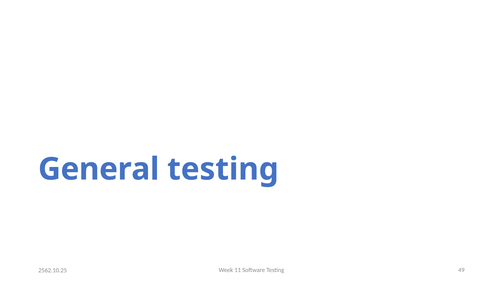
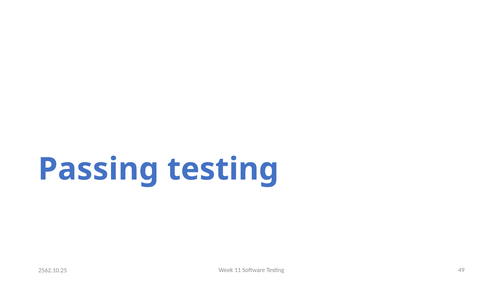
General: General -> Passing (98, 169)
